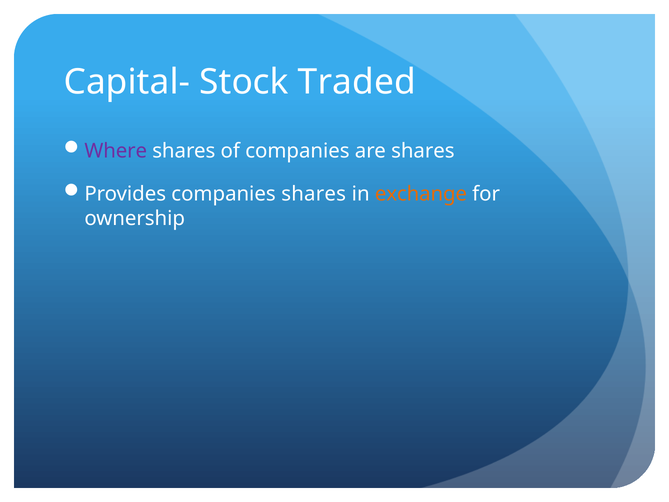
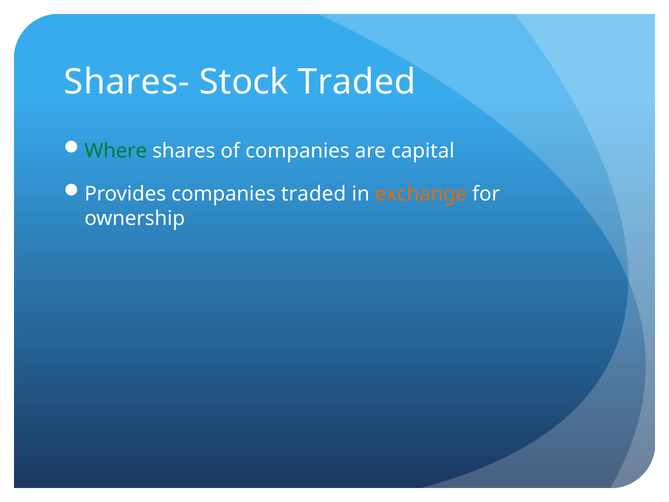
Capital-: Capital- -> Shares- (127, 82)
Where colour: purple -> green (116, 151)
are shares: shares -> capital (423, 151)
companies shares: shares -> traded (314, 194)
